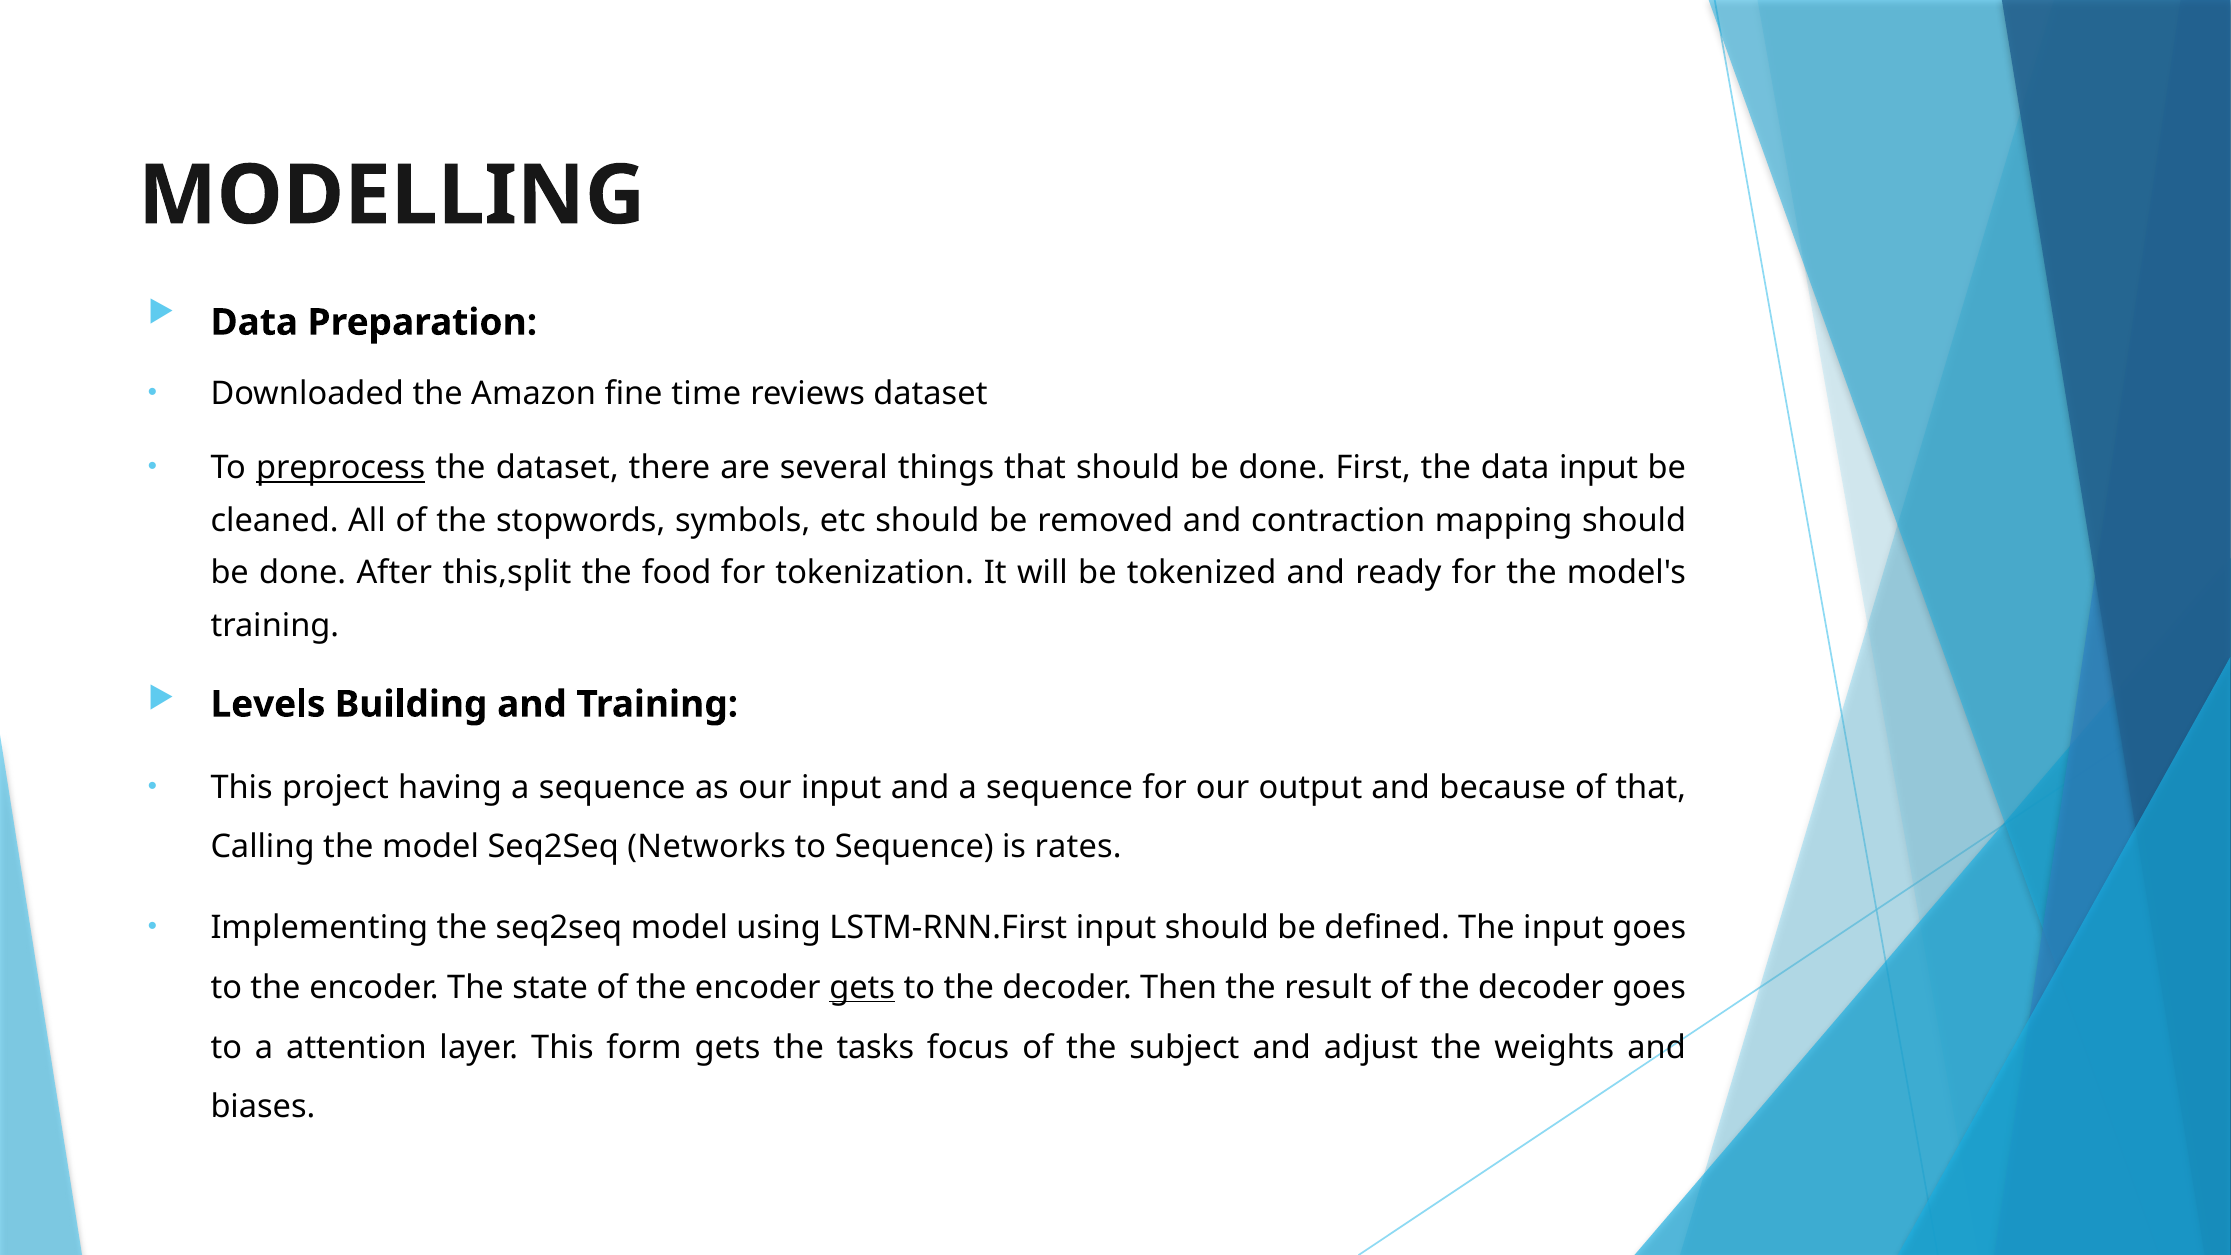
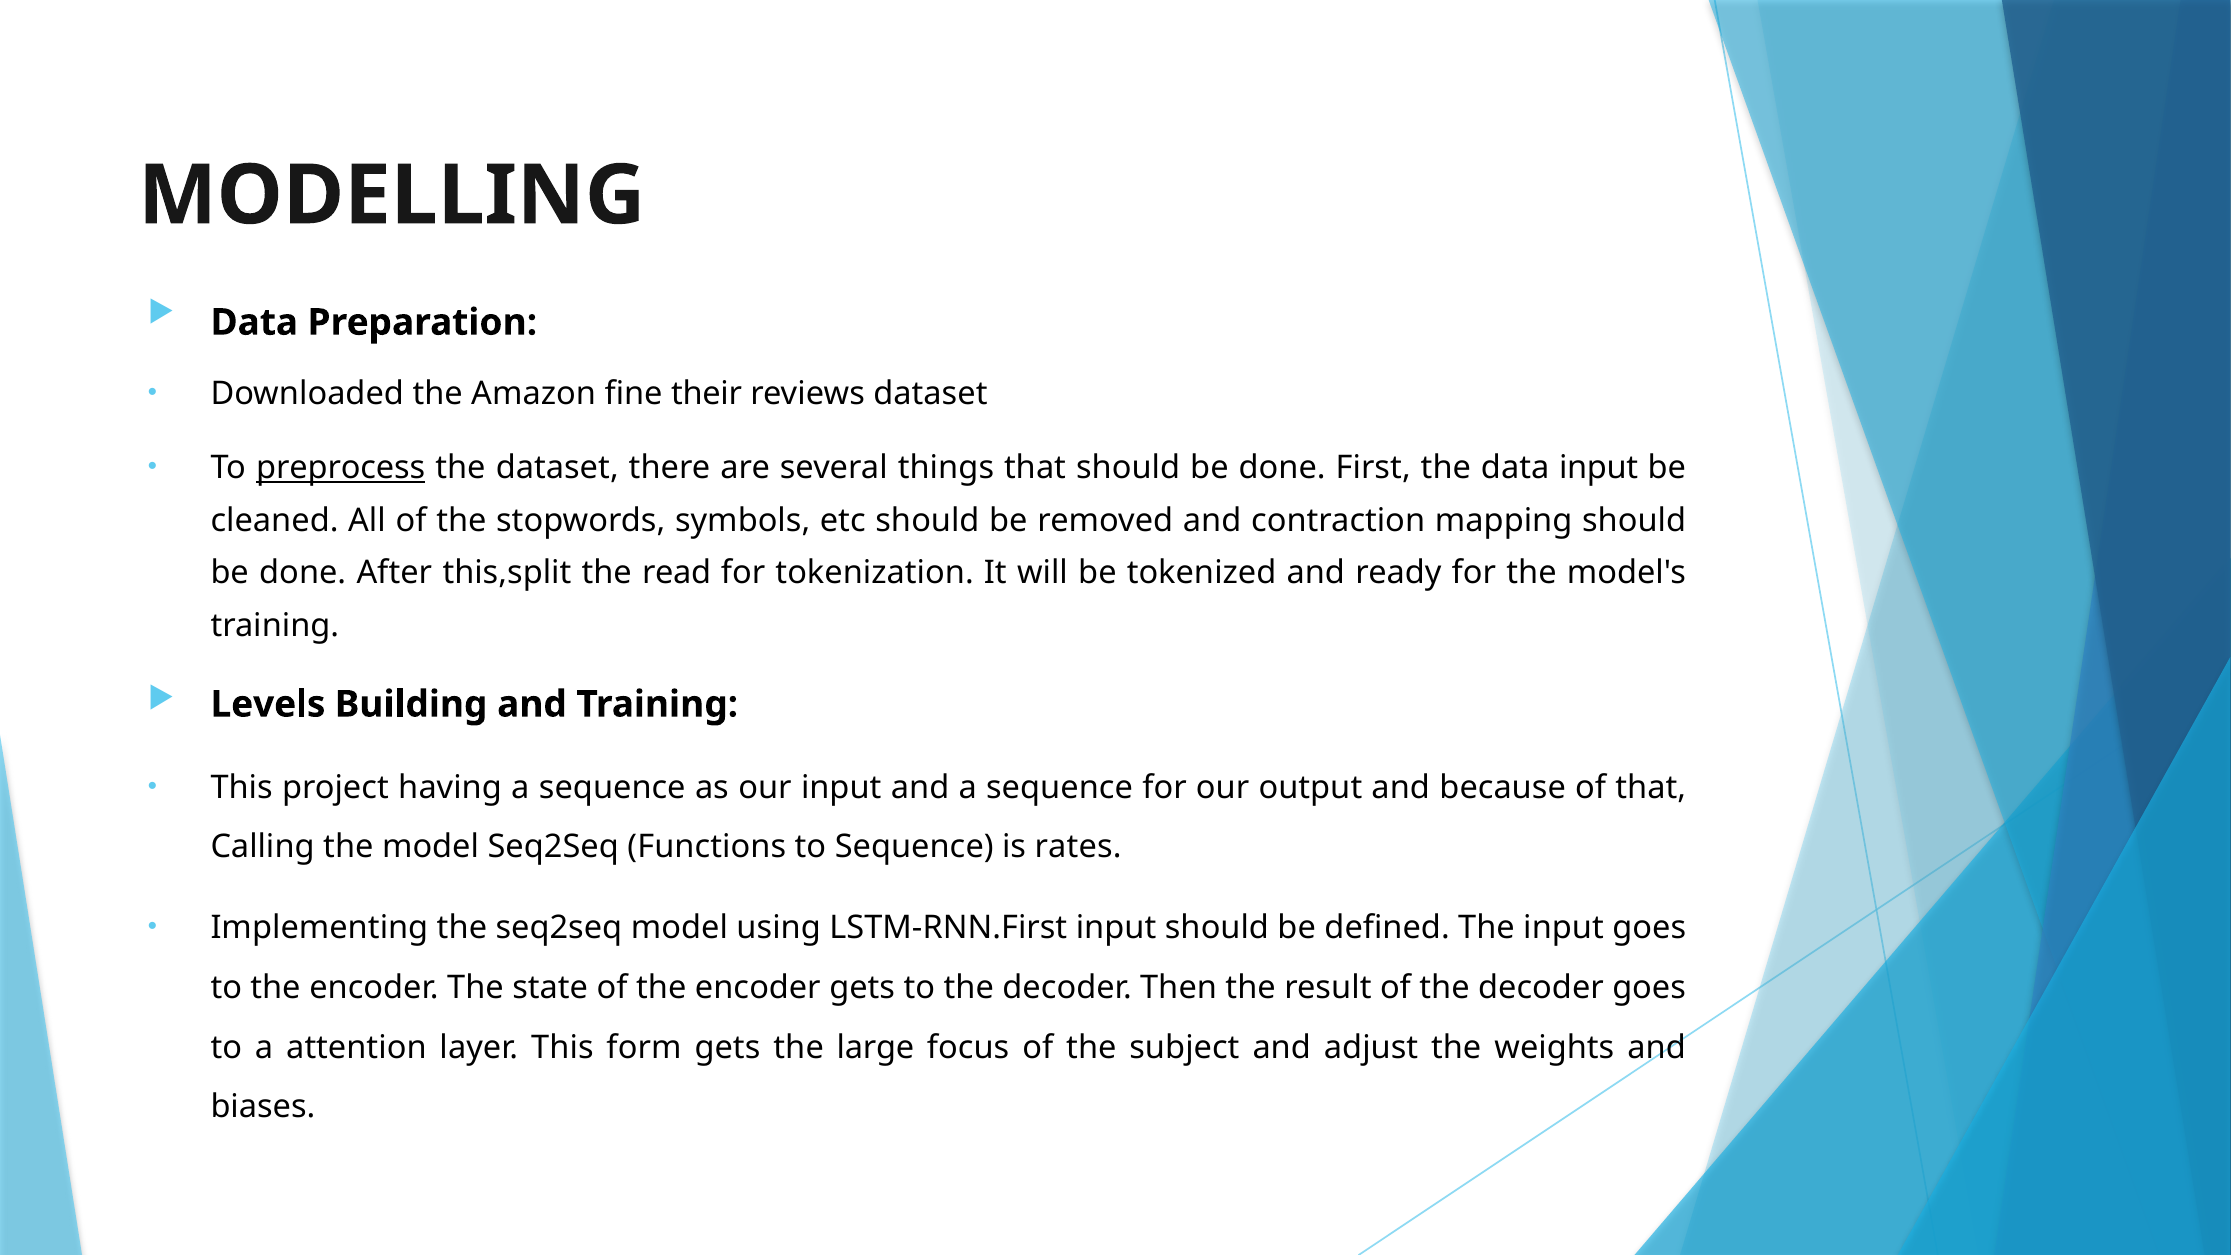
time: time -> their (707, 394)
food: food -> read (677, 573)
Networks: Networks -> Functions (707, 847)
gets underline: present -> none (862, 987)
tasks: tasks -> large (875, 1047)
